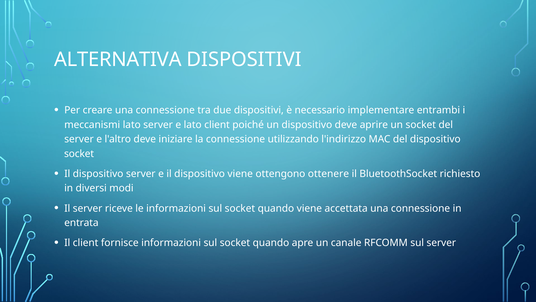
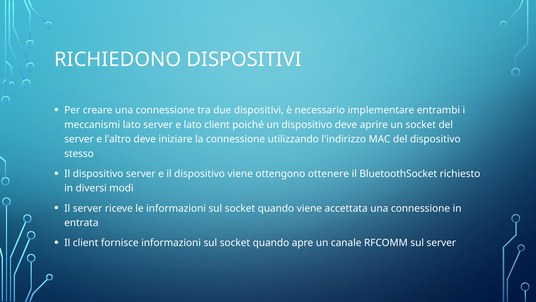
ALTERNATIVA: ALTERNATIVA -> RICHIEDONO (118, 60)
socket: socket -> stesso (79, 153)
